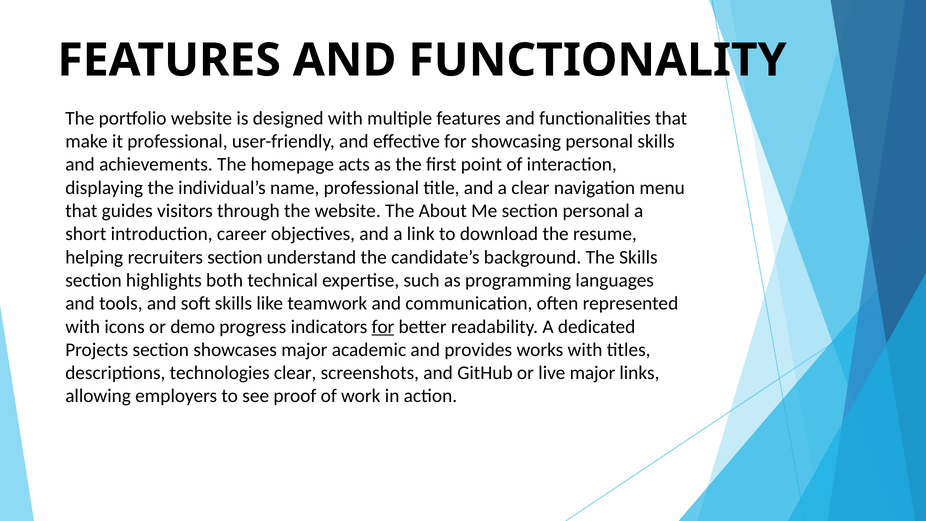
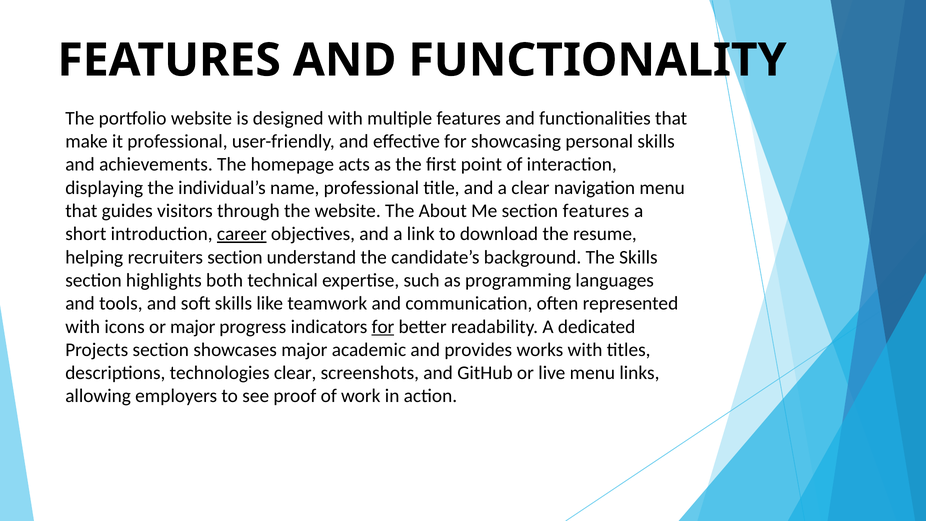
section personal: personal -> features (596, 211)
career underline: none -> present (242, 234)
or demo: demo -> major (193, 327)
live major: major -> menu (592, 373)
